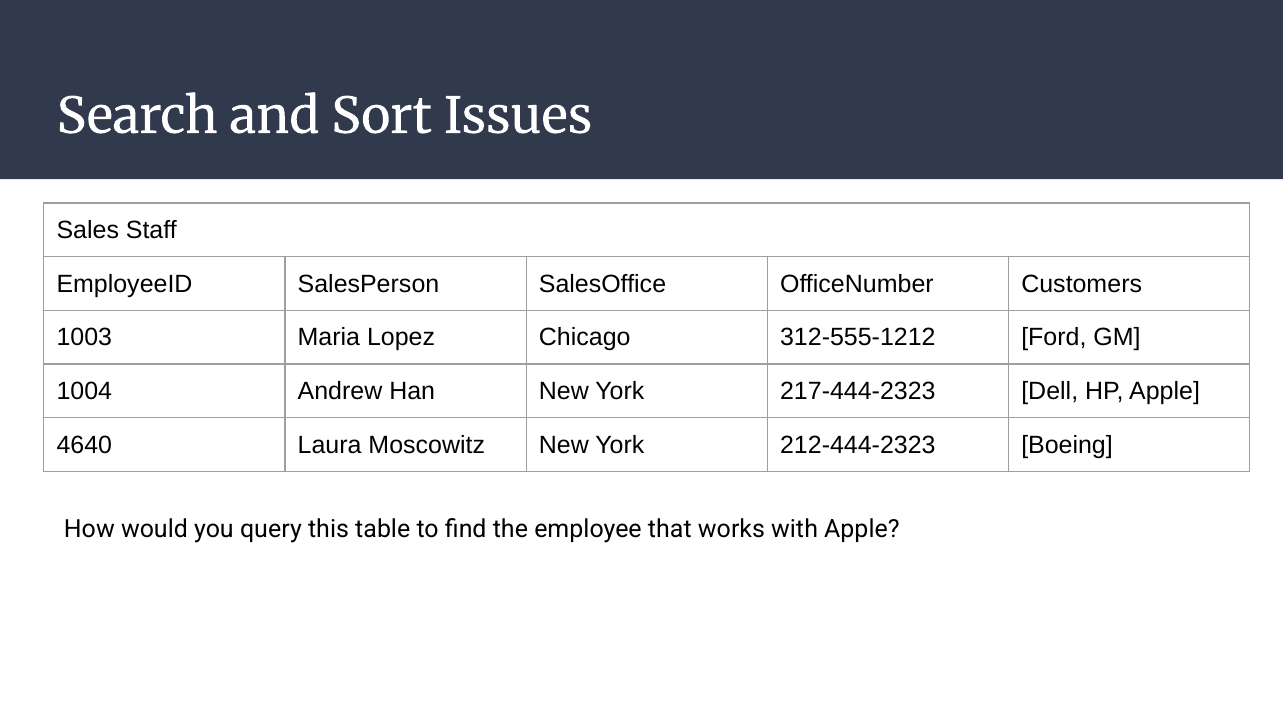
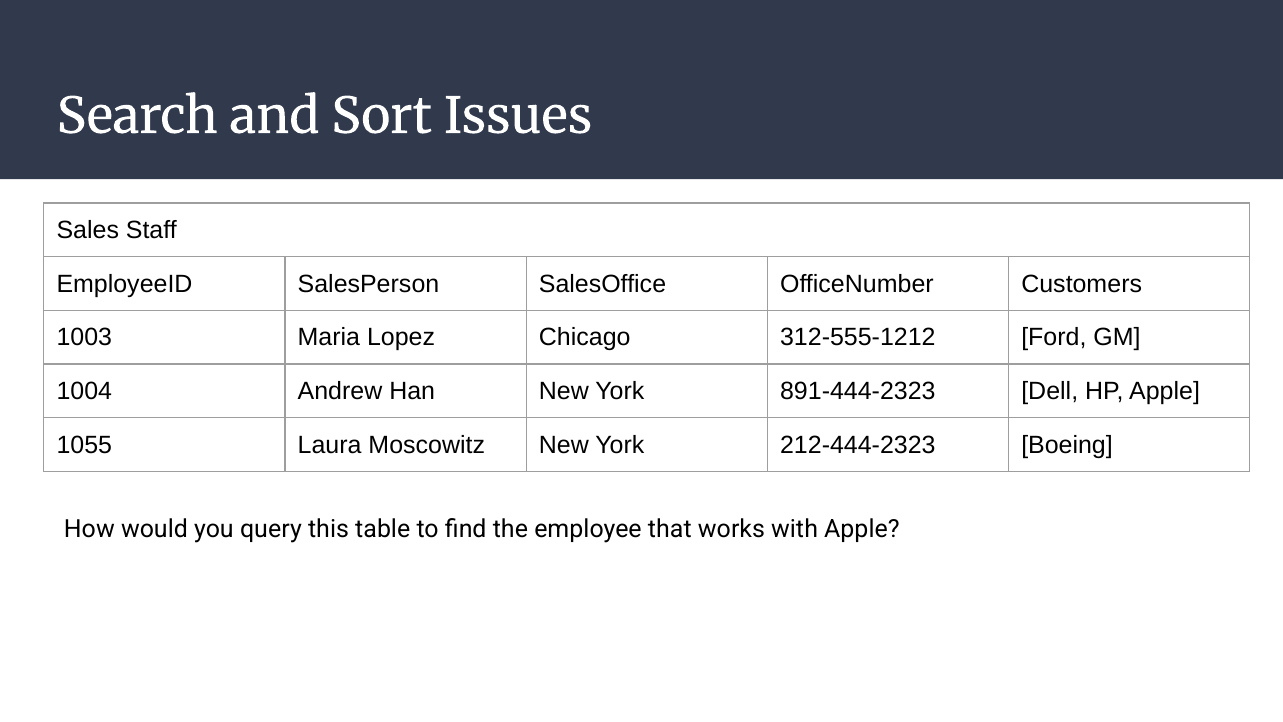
217-444-2323: 217-444-2323 -> 891-444-2323 (858, 391)
4640: 4640 -> 1055 (84, 445)
